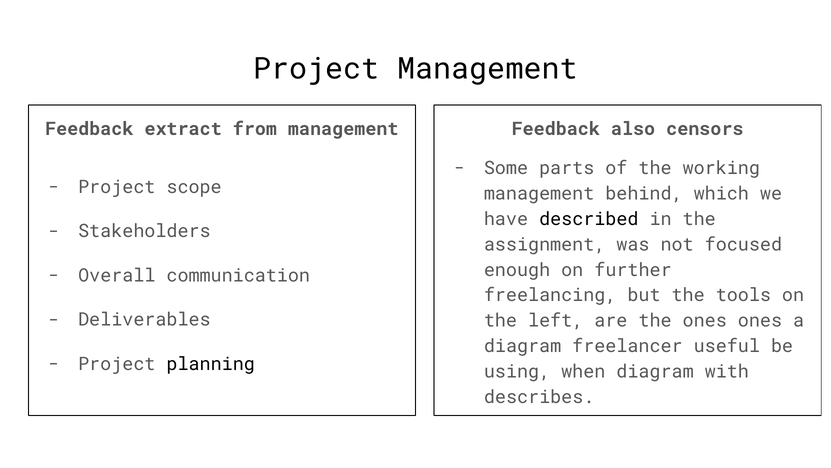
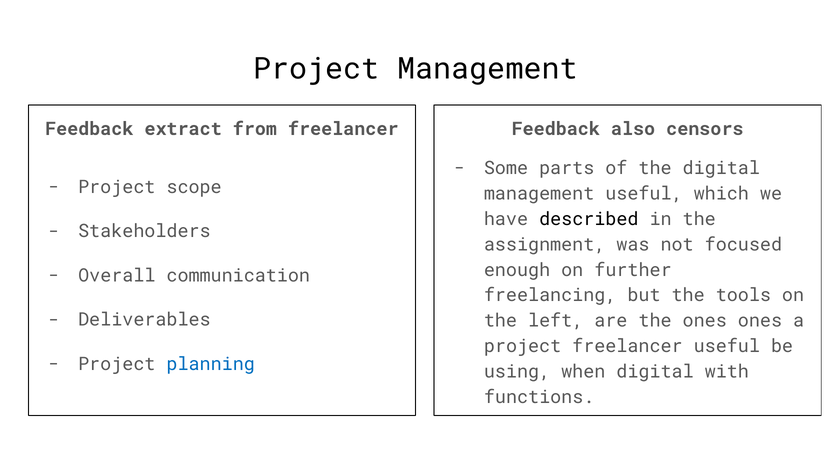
from management: management -> freelancer (343, 129)
the working: working -> digital (721, 168)
management behind: behind -> useful (644, 193)
diagram: diagram -> project (523, 346)
planning colour: black -> blue (211, 364)
when diagram: diagram -> digital (655, 371)
describes: describes -> functions (539, 397)
